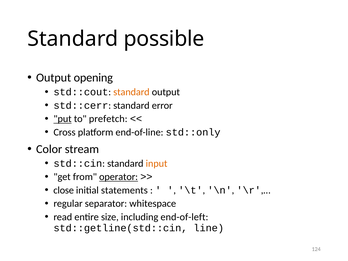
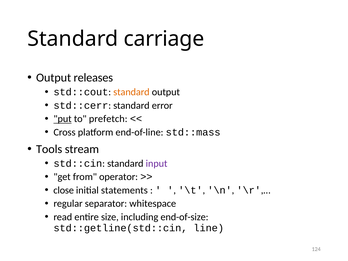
possible: possible -> carriage (164, 39)
opening: opening -> releases (93, 78)
std::only: std::only -> std::mass (193, 132)
Color: Color -> Tools (49, 149)
input colour: orange -> purple (157, 163)
operator underline: present -> none (119, 177)
end-of-left: end-of-left -> end-of-size (184, 217)
